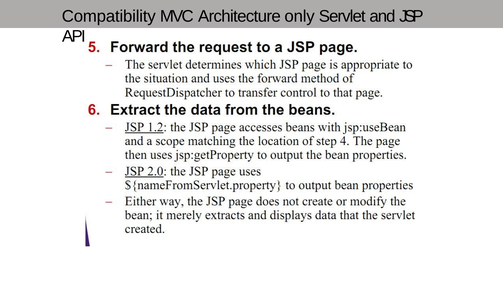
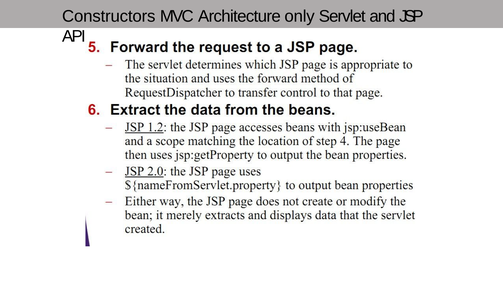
Compatibility: Compatibility -> Constructors (109, 16)
